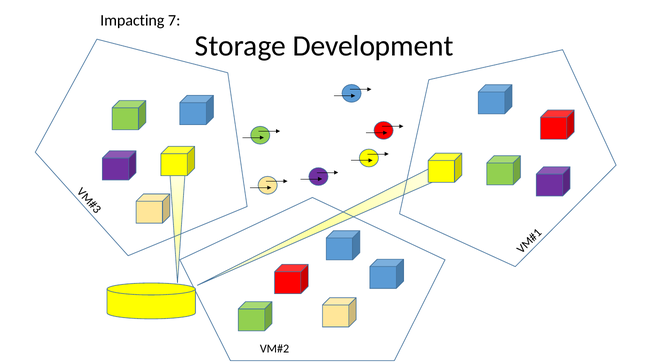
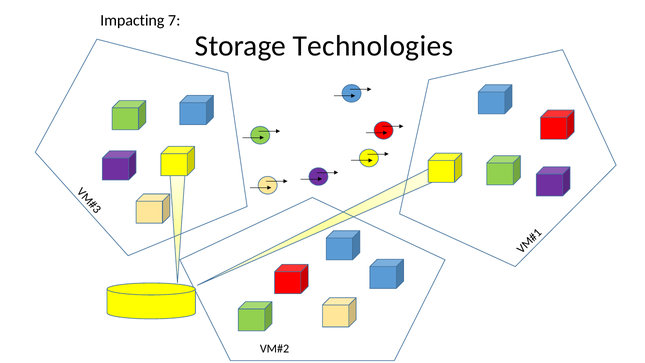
Development: Development -> Technologies (373, 46)
